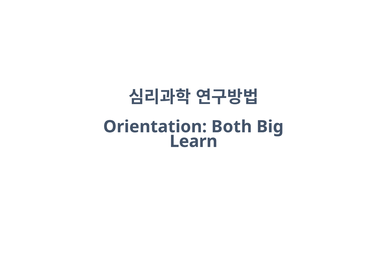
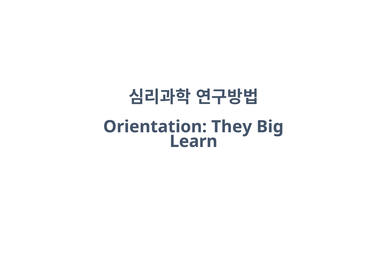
Both: Both -> They (232, 127)
